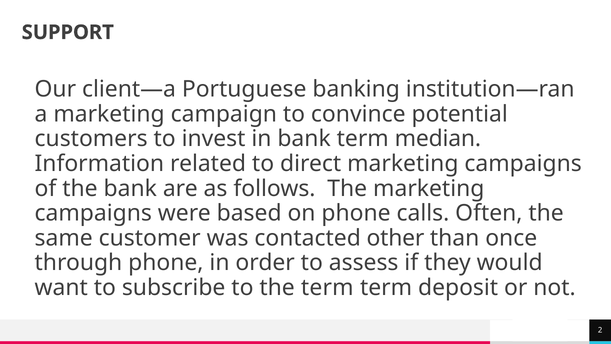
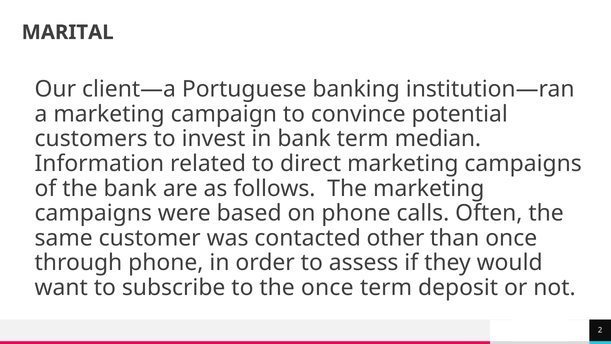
SUPPORT: SUPPORT -> MARITAL (68, 32)
the term: term -> once (327, 287)
